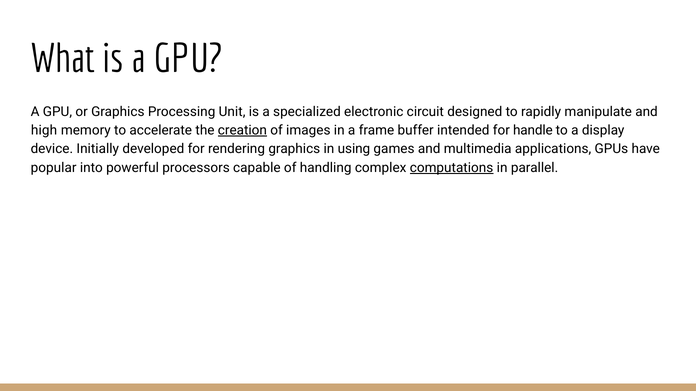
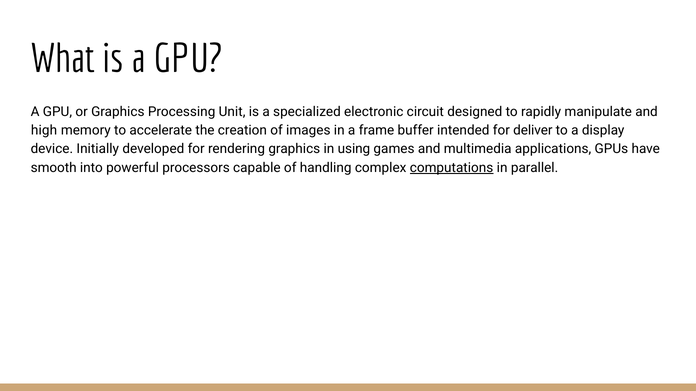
creation underline: present -> none (242, 130)
handle: handle -> deliver (533, 130)
popular: popular -> smooth (54, 168)
